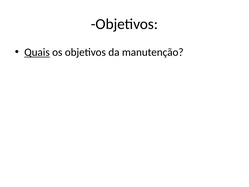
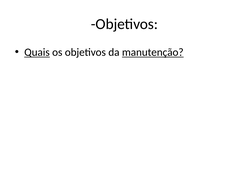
manutenção underline: none -> present (153, 52)
